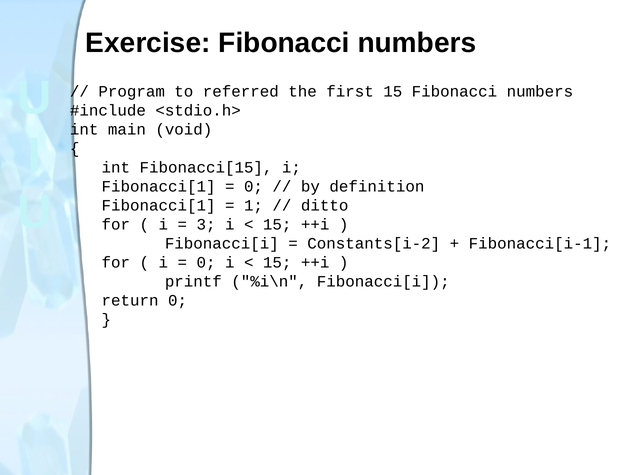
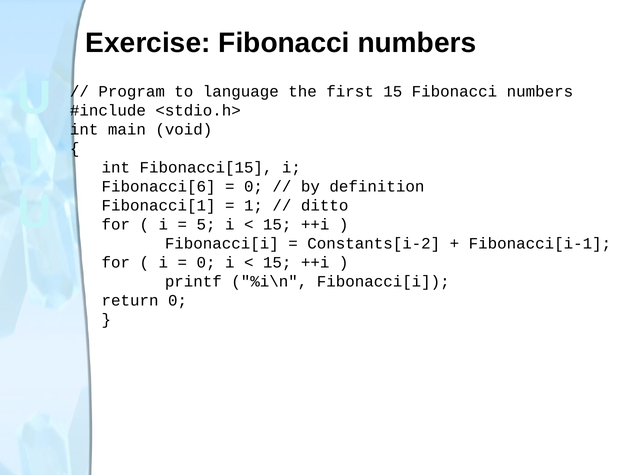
referred: referred -> language (241, 92)
Fibonacci[1: Fibonacci[1 -> Fibonacci[6 (159, 186)
3: 3 -> 5 (206, 224)
